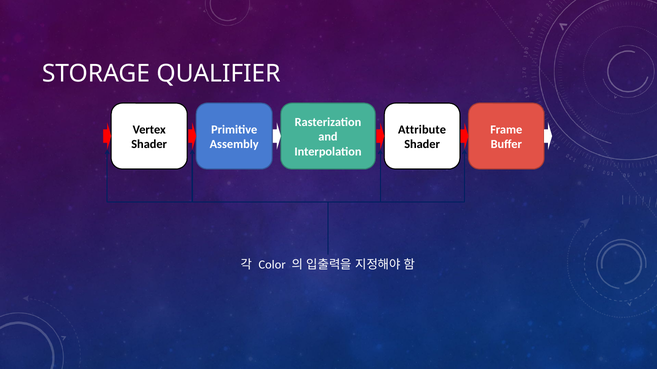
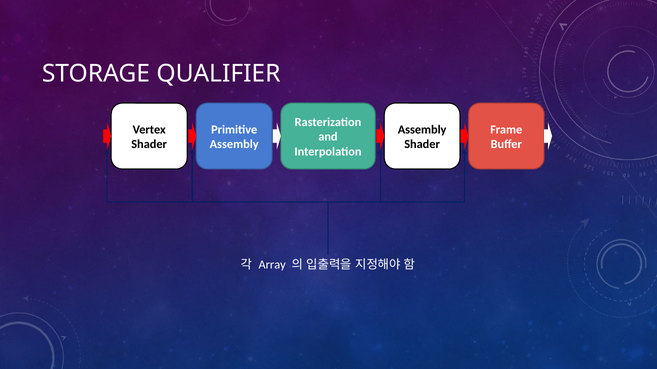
Attribute: Attribute -> Assembly (422, 130)
Color: Color -> Array (272, 265)
